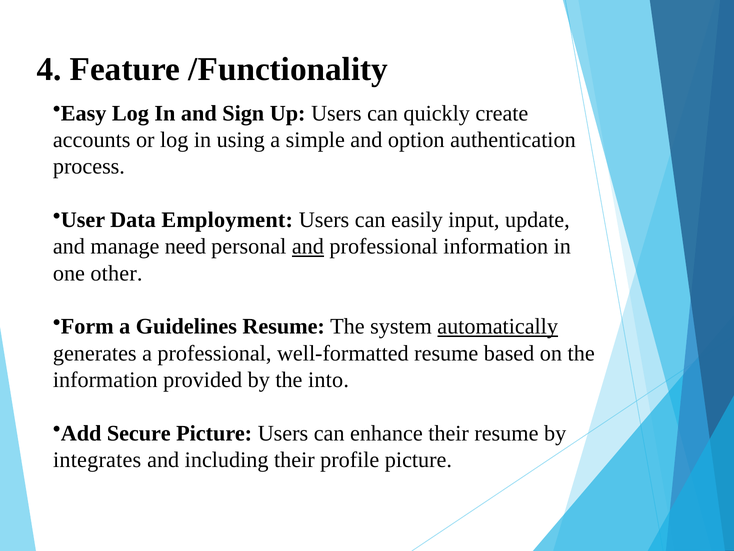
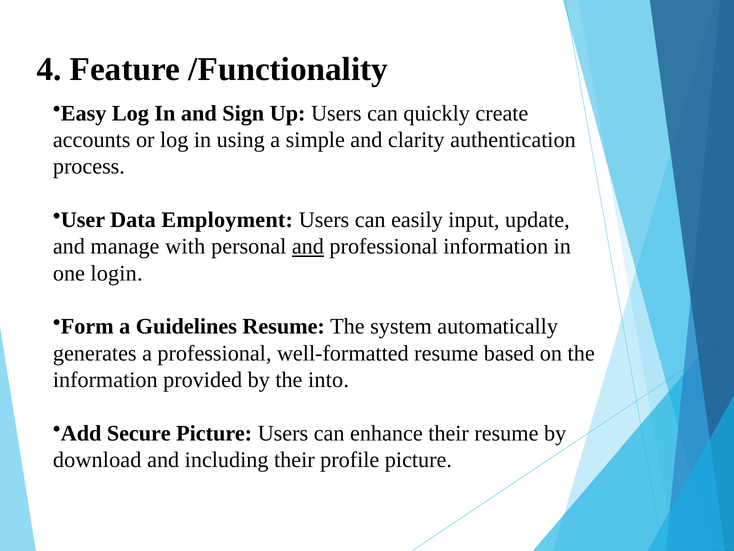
option: option -> clarity (416, 140)
need: need -> with (185, 246)
other: other -> login (116, 273)
automatically underline: present -> none (498, 326)
integrates: integrates -> download (97, 459)
